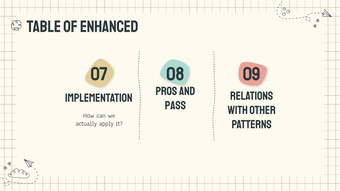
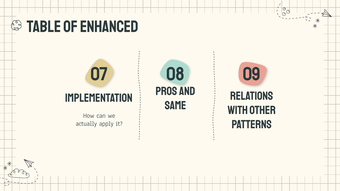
Pass: Pass -> Same (175, 106)
